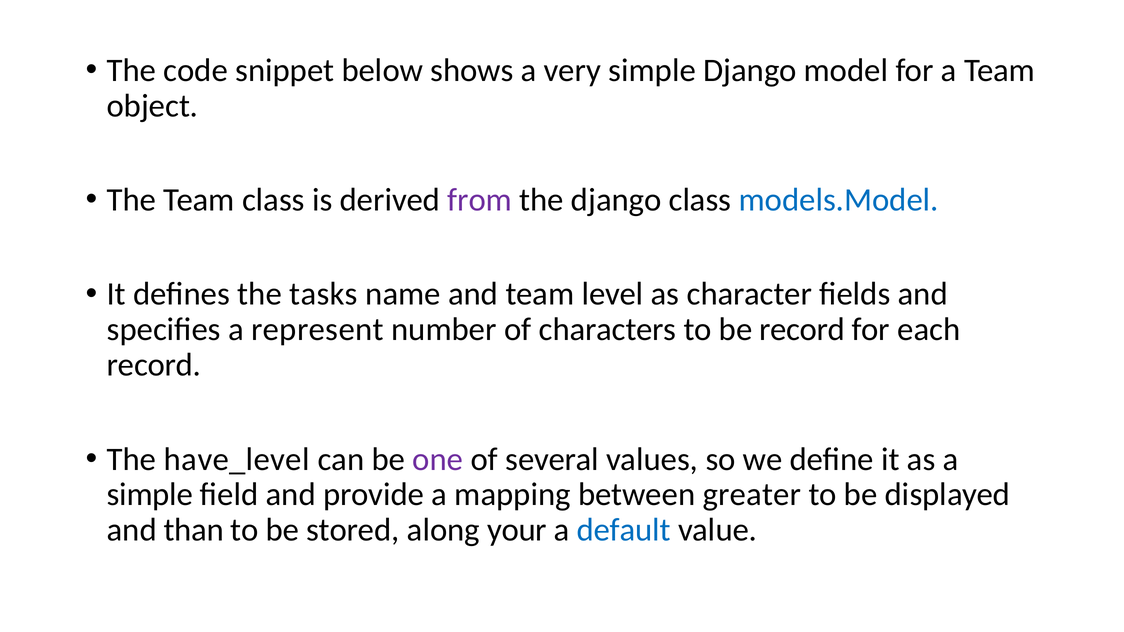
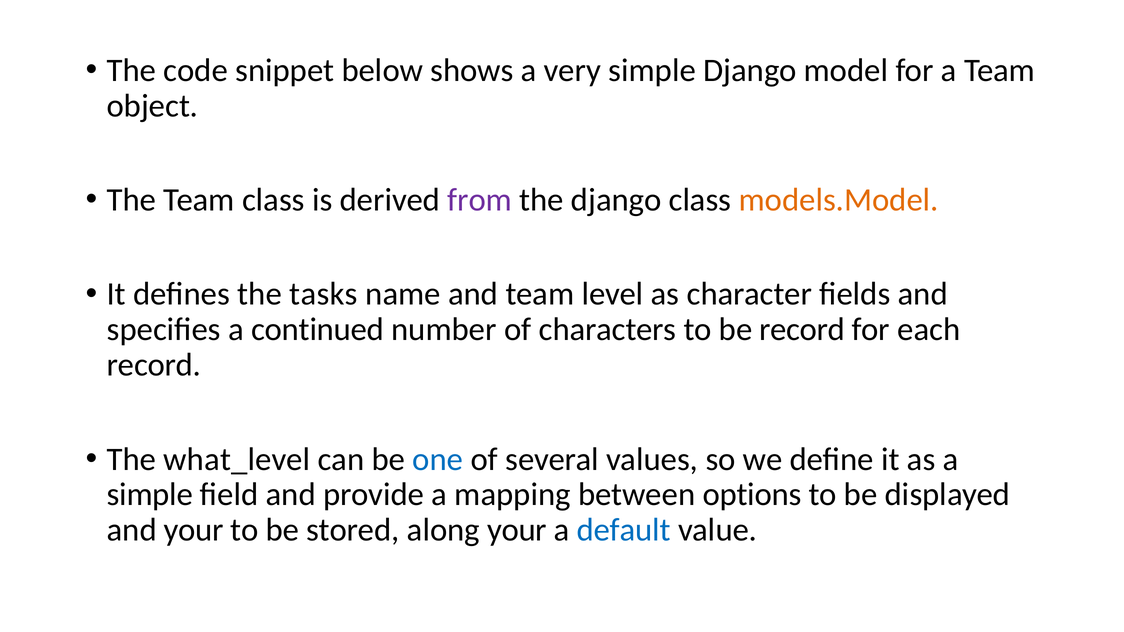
models.Model colour: blue -> orange (839, 200)
represent: represent -> continued (318, 330)
have_level: have_level -> what_level (237, 459)
one colour: purple -> blue (438, 459)
greater: greater -> options (752, 495)
and than: than -> your (194, 530)
